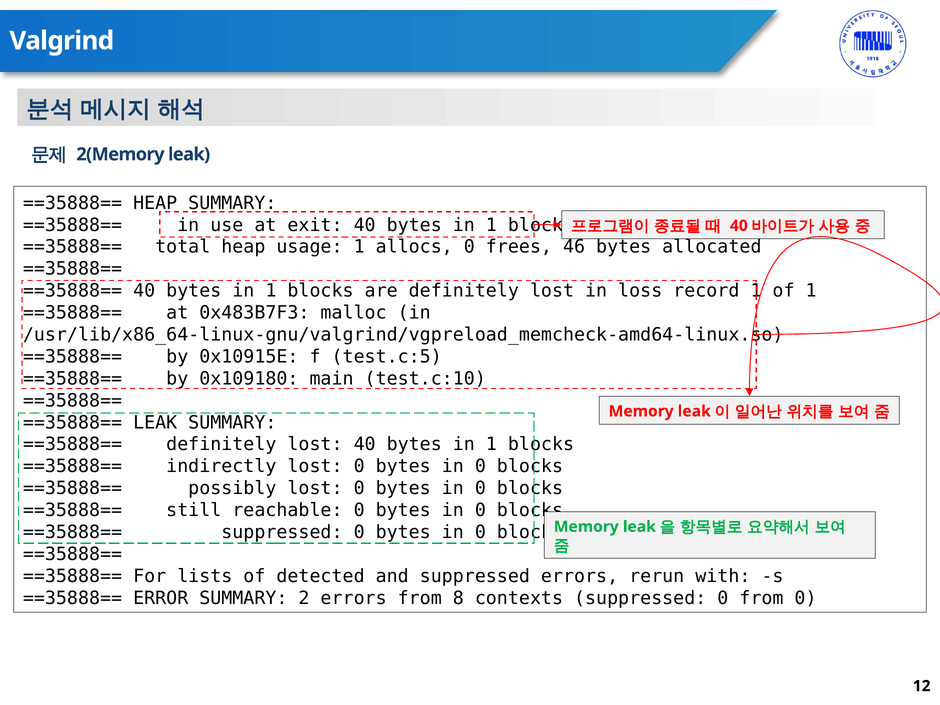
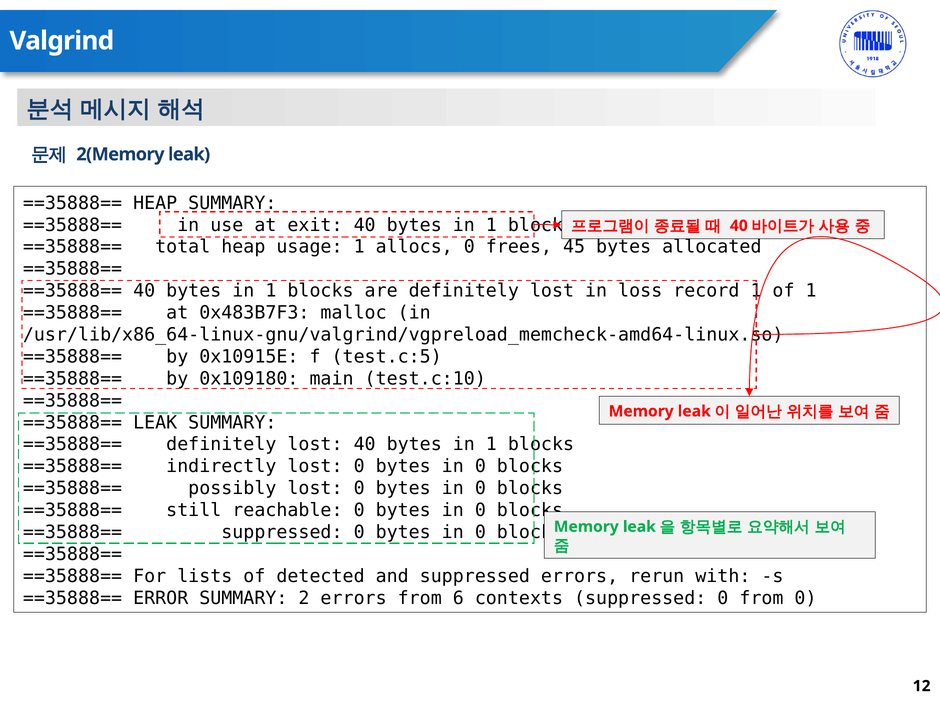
46: 46 -> 45 (574, 247)
8: 8 -> 6 (458, 598)
